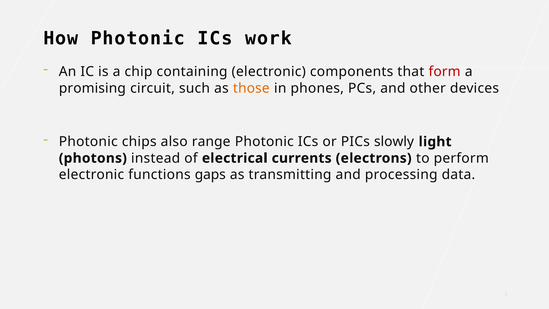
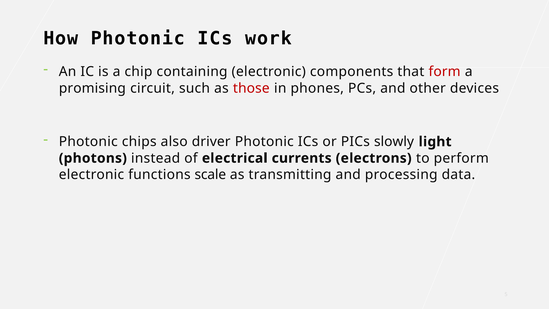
those colour: orange -> red (251, 88)
range: range -> driver (211, 142)
gaps: gaps -> scale (210, 175)
